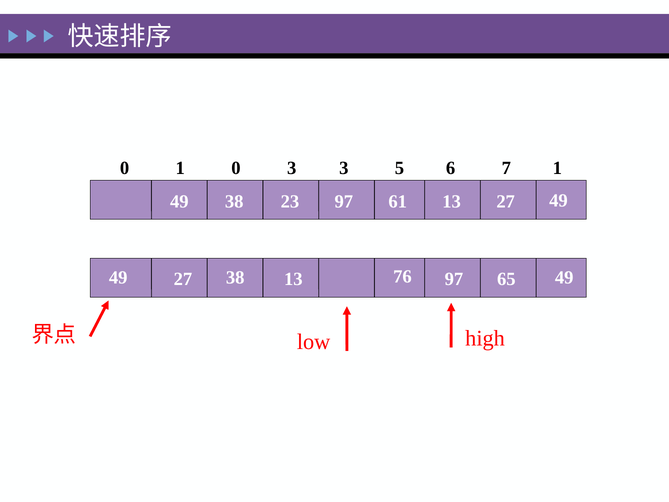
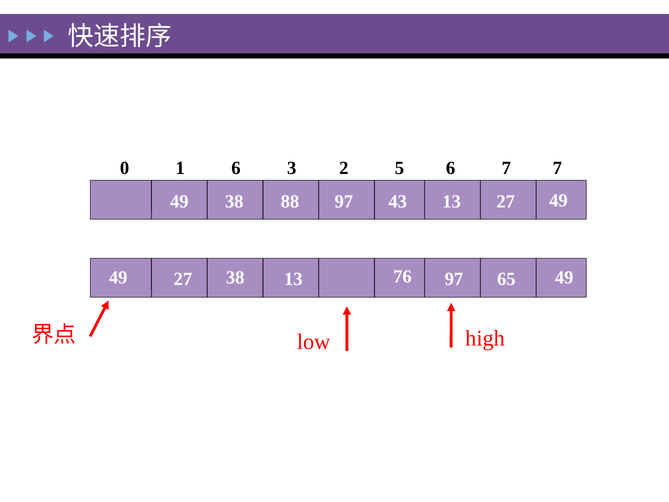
1 0: 0 -> 6 (236, 168)
3 3: 3 -> 2 (344, 168)
7 1: 1 -> 7 (557, 168)
23: 23 -> 88 (290, 201)
61: 61 -> 43 (398, 201)
